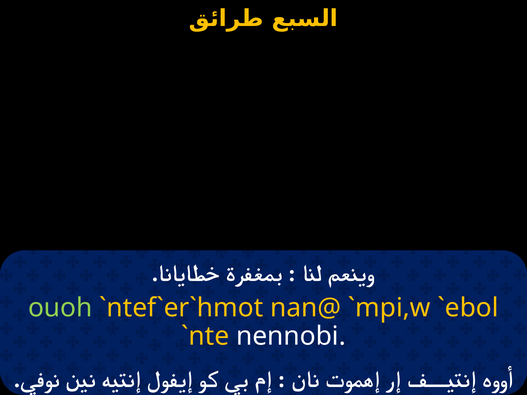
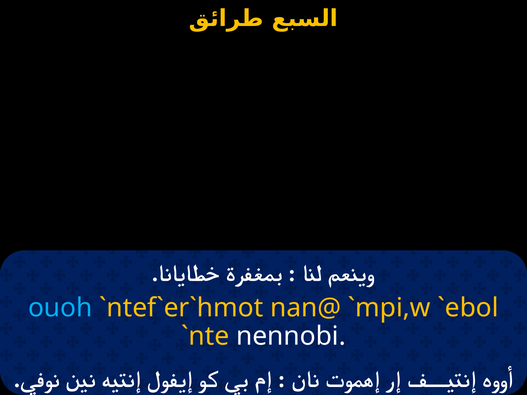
ouoh colour: light green -> light blue (60, 308)
